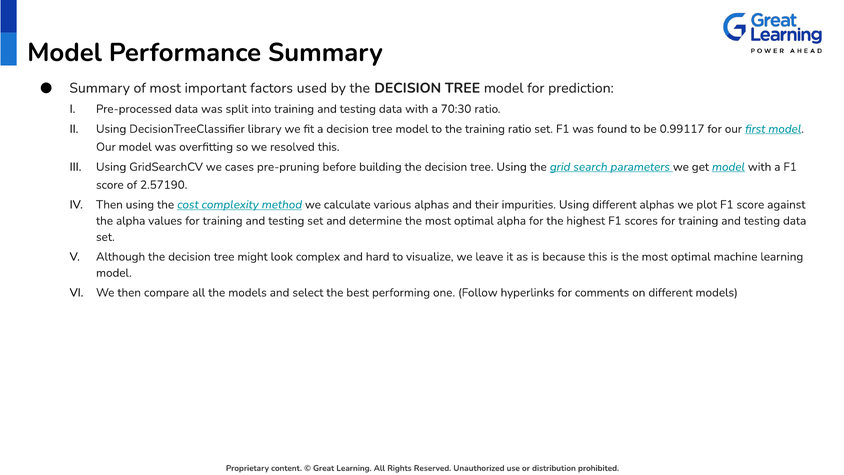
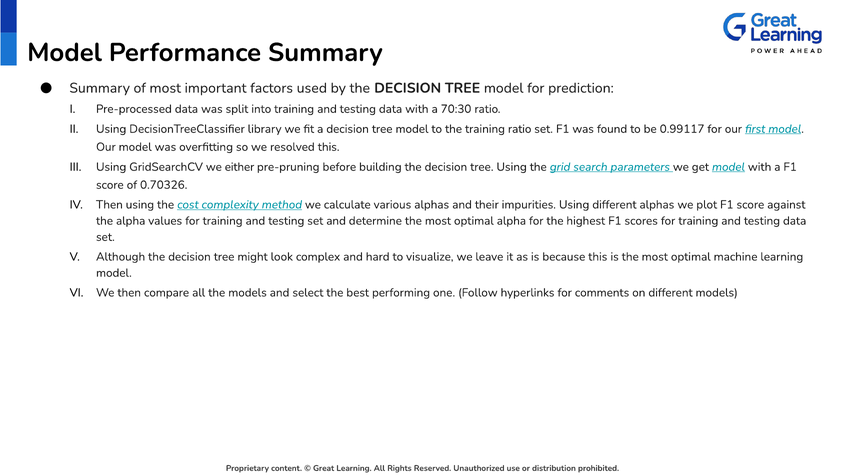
cases: cases -> either (239, 167)
2.57190: 2.57190 -> 0.70326 (164, 185)
